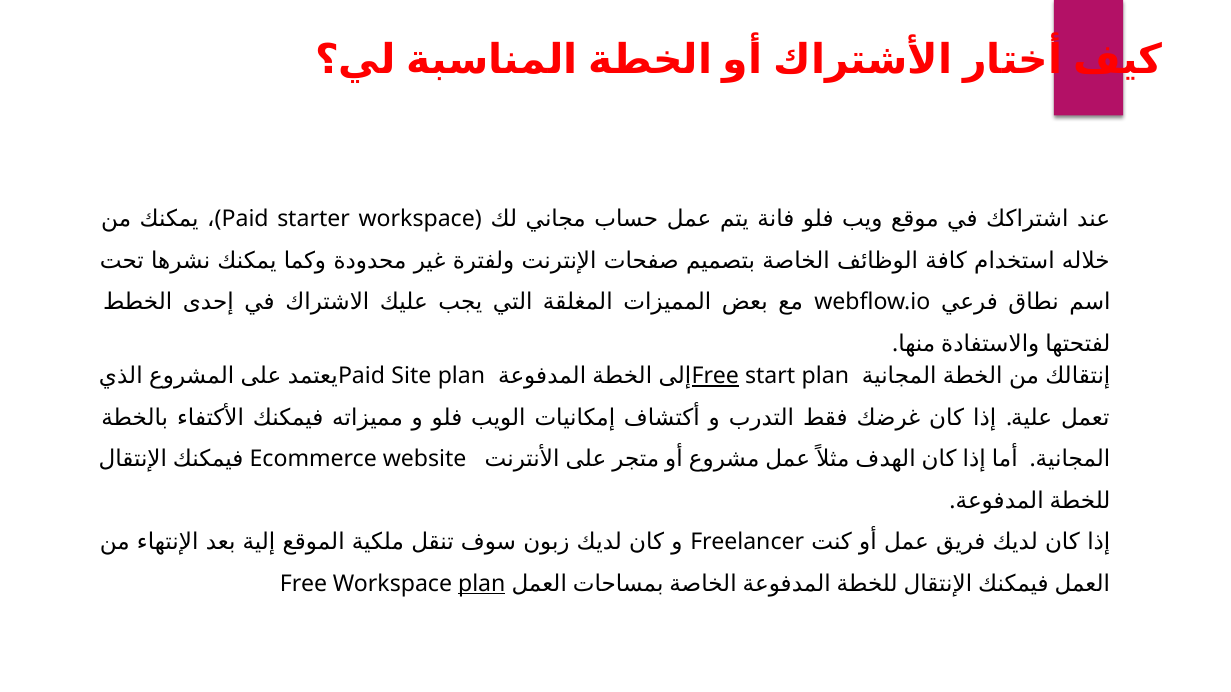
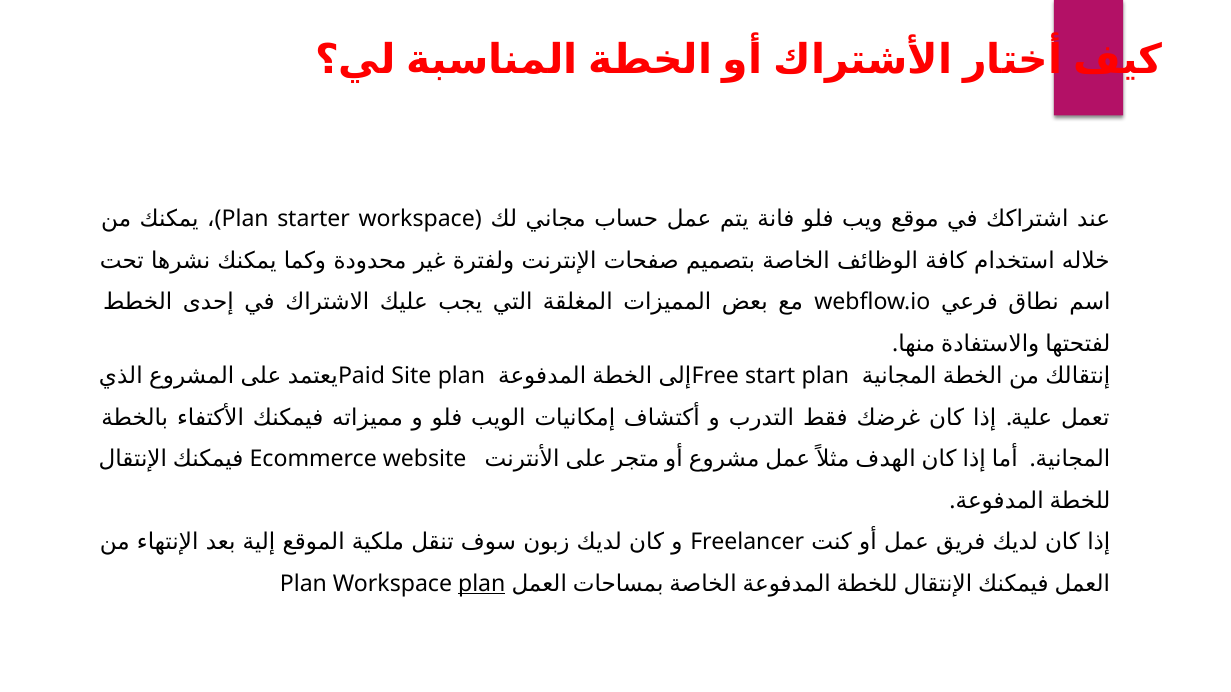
Paid: Paid -> Plan (245, 219)
Free underline: present -> none (715, 376)
Free: Free -> Plan (303, 584)
